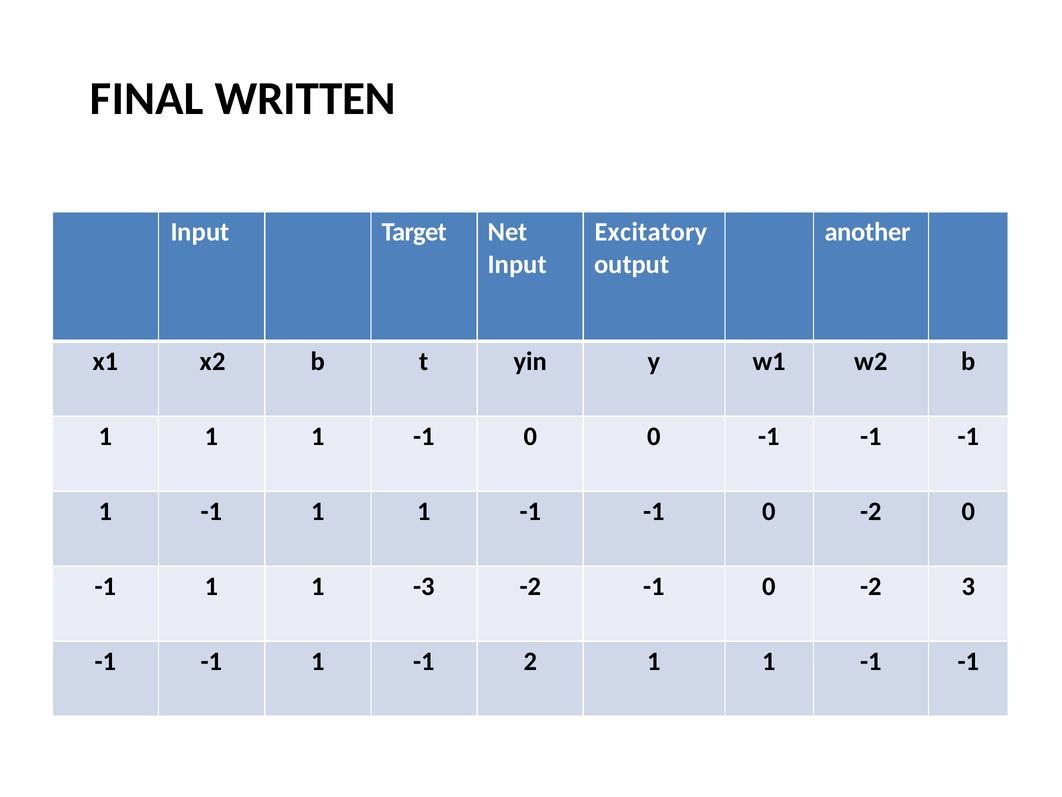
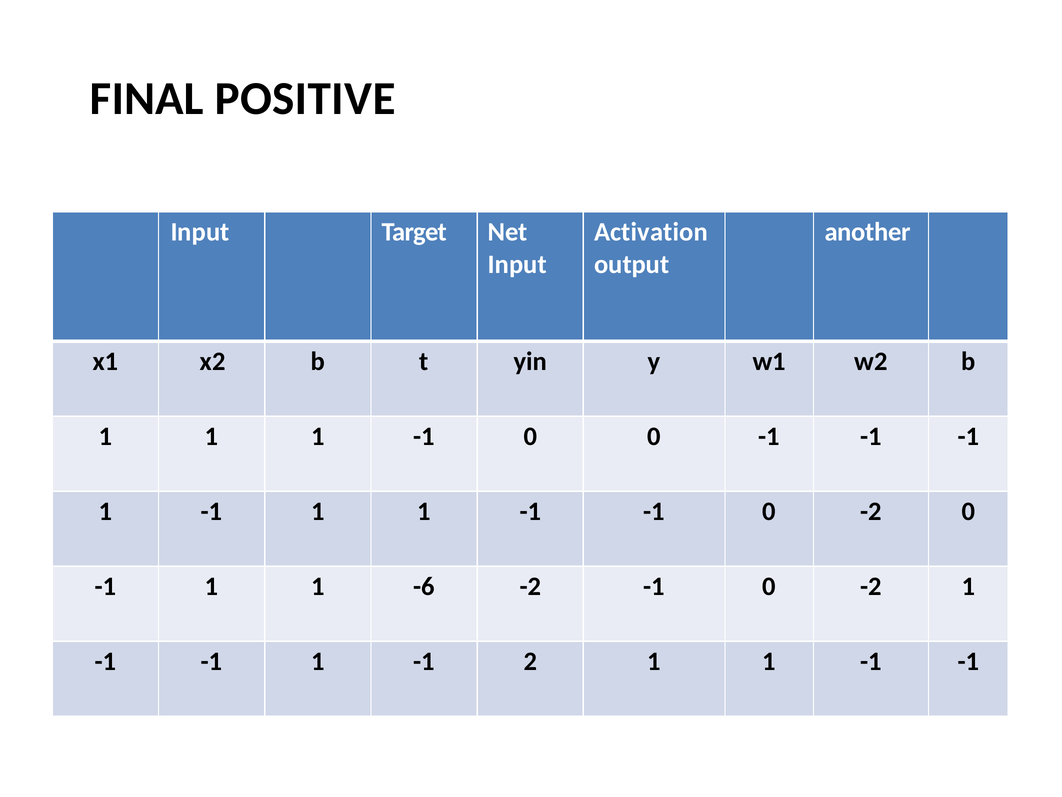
WRITTEN: WRITTEN -> POSITIVE (305, 99)
Excitatory: Excitatory -> Activation (651, 232)
-3: -3 -> -6 (424, 586)
-2 3: 3 -> 1 (968, 586)
